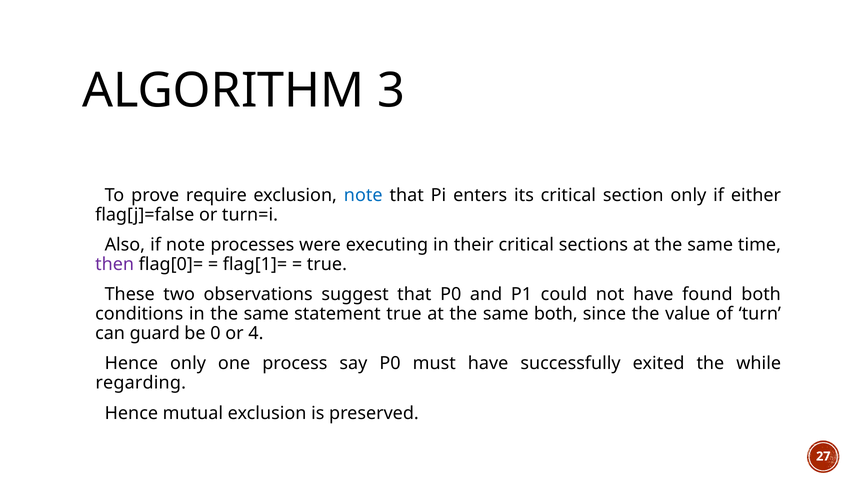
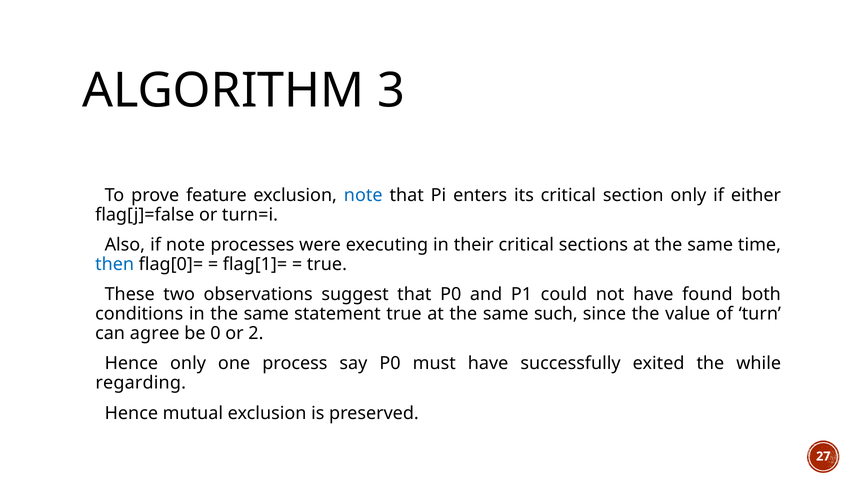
require: require -> feature (216, 195)
then colour: purple -> blue (115, 265)
same both: both -> such (556, 314)
guard: guard -> agree (155, 334)
4: 4 -> 2 (256, 334)
